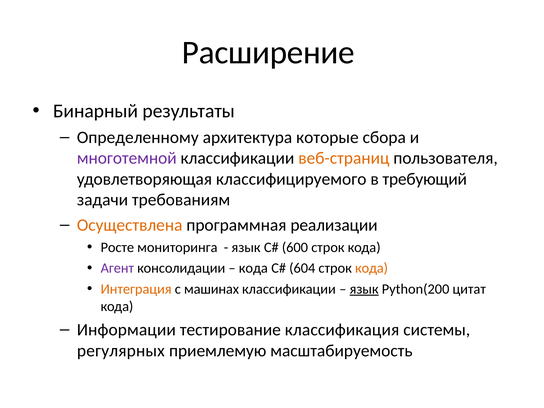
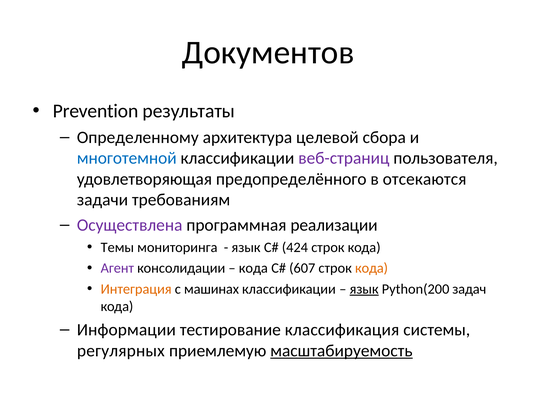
Расширение: Расширение -> Документов (268, 53)
Бинарный: Бинарный -> Prevention (96, 111)
которые: которые -> целевой (327, 137)
многотемной colour: purple -> blue (127, 158)
веб-страниц colour: orange -> purple (344, 158)
классифицируемого: классифицируемого -> предопределённого (291, 179)
требующий: требующий -> отсекаются (425, 179)
Осуществлена colour: orange -> purple (130, 225)
Росте: Росте -> Темы (117, 247)
600: 600 -> 424 (295, 247)
604: 604 -> 607 (302, 268)
цитат: цитат -> задач (469, 289)
масштабируемость underline: none -> present (341, 351)
